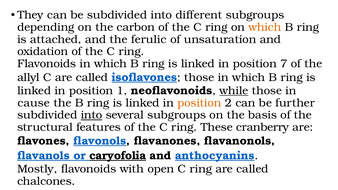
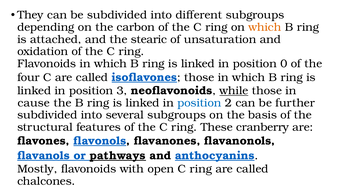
ferulic: ferulic -> stearic (149, 39)
7: 7 -> 0 (284, 64)
allyl: allyl -> four (28, 77)
1: 1 -> 3 (122, 91)
position colour: orange -> blue (199, 103)
into underline: present -> none (92, 115)
caryofolia: caryofolia -> pathways (118, 156)
